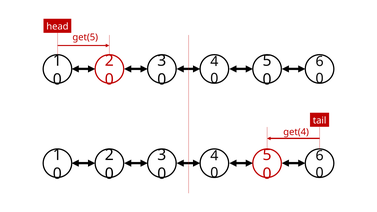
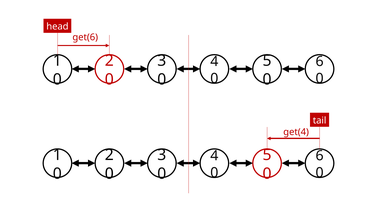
get(5: get(5 -> get(6 (85, 37)
